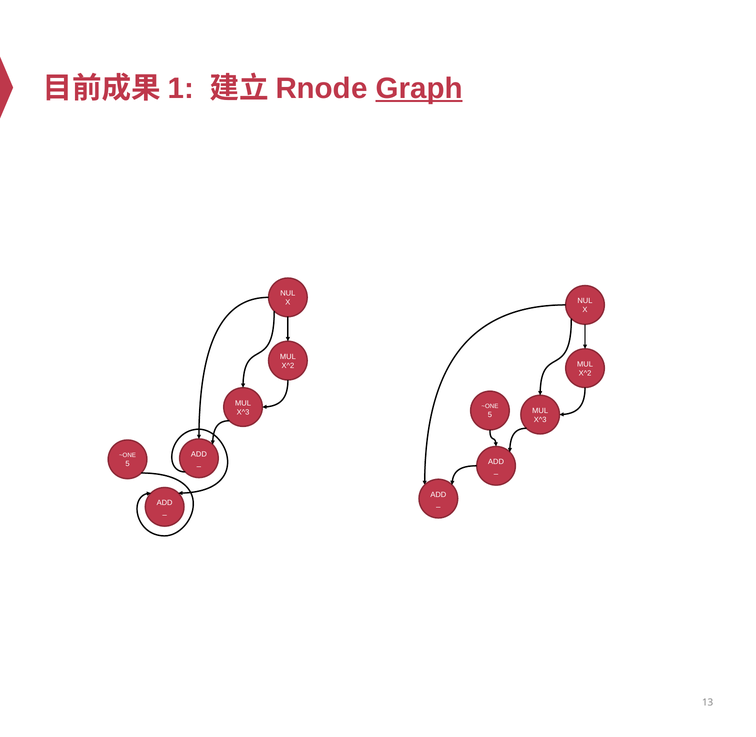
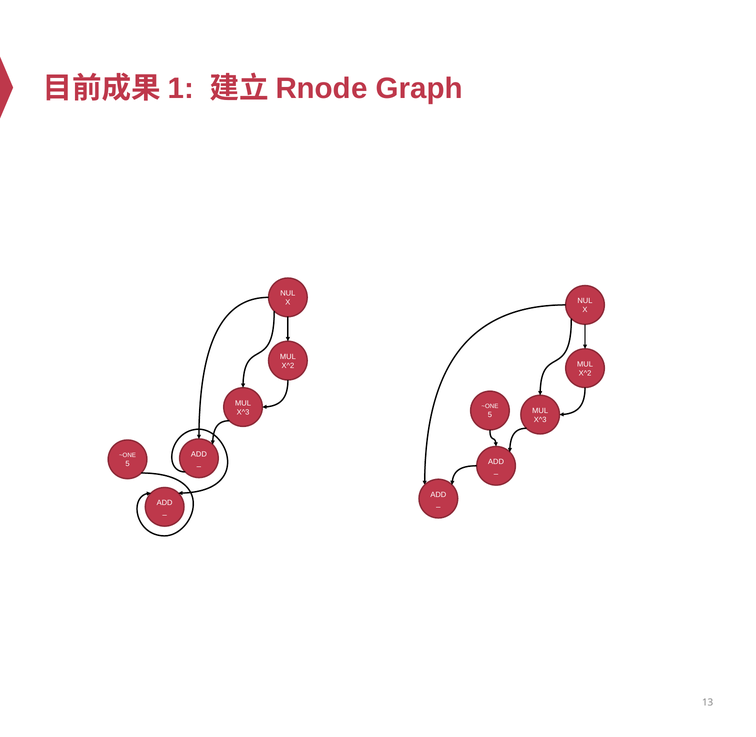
Graph underline: present -> none (419, 88)
